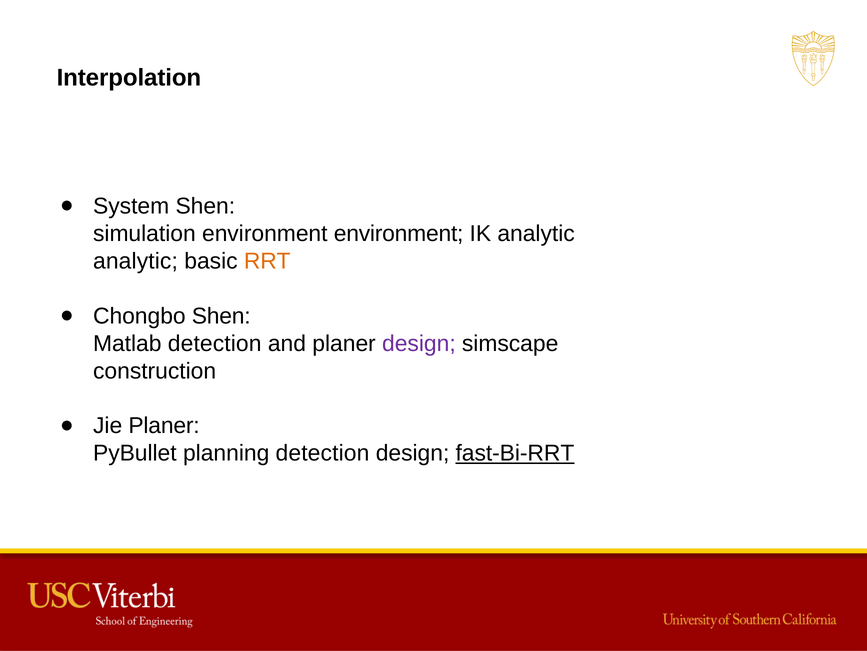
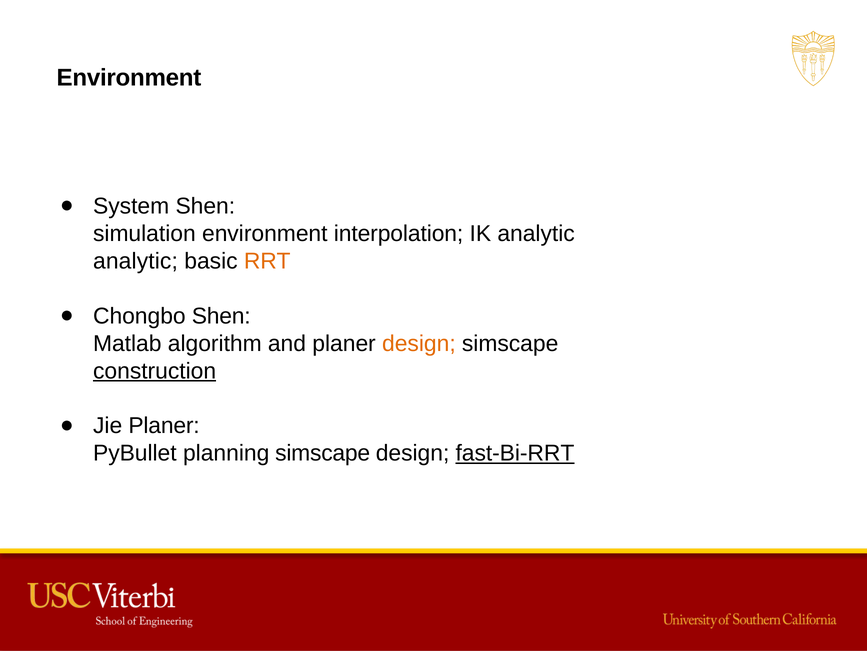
Interpolation: Interpolation -> Environment (129, 78)
environment environment: environment -> interpolation (399, 233)
Matlab detection: detection -> algorithm (215, 343)
design colour: purple -> orange (419, 343)
construction underline: none -> present (155, 371)
planning detection: detection -> simscape (323, 453)
